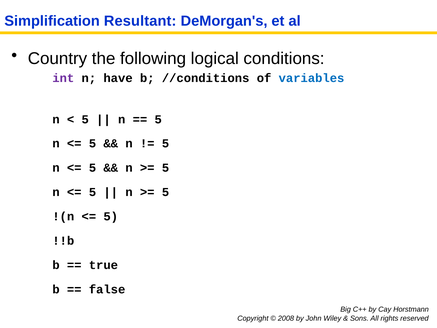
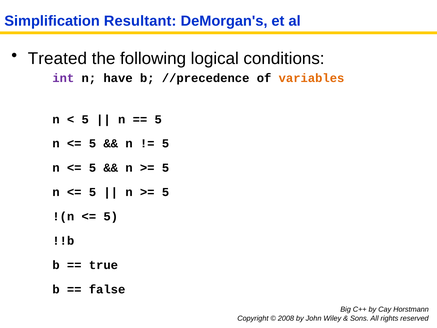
Country: Country -> Treated (57, 58)
//conditions: //conditions -> //precedence (206, 78)
variables colour: blue -> orange (311, 78)
